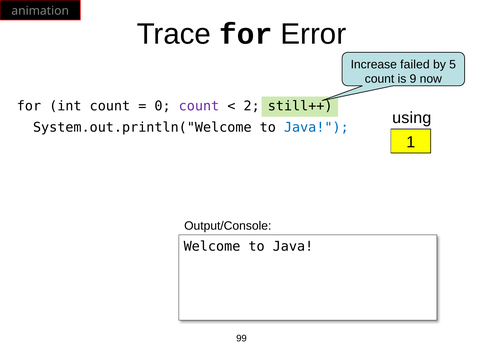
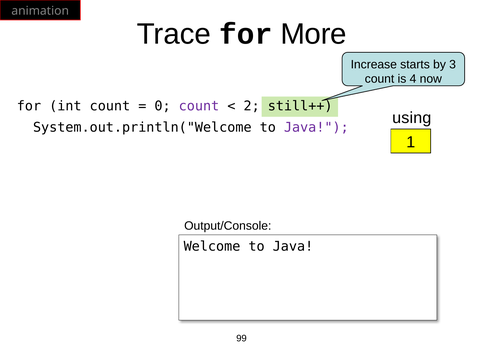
Error: Error -> More (314, 34)
failed: failed -> starts (415, 64)
5: 5 -> 3 (453, 64)
9: 9 -> 4 (413, 79)
Java colour: blue -> purple (316, 127)
